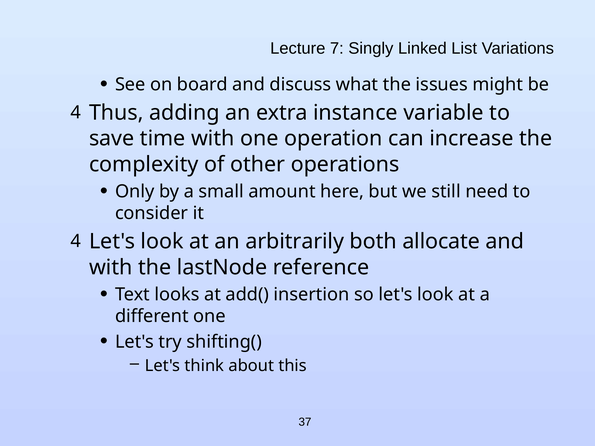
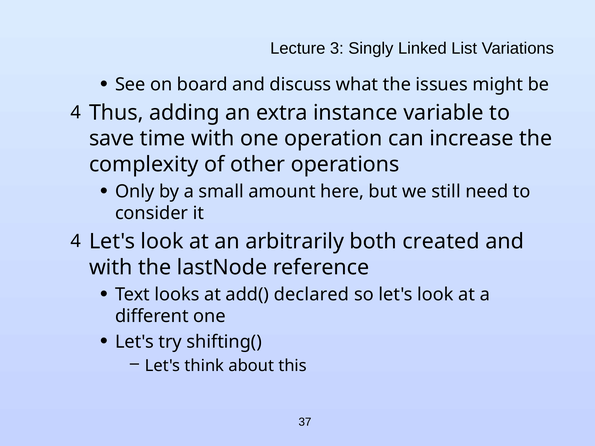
7: 7 -> 3 (337, 48)
allocate: allocate -> created (441, 242)
insertion: insertion -> declared (311, 295)
